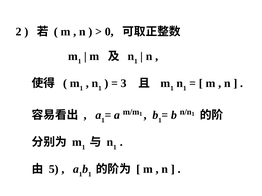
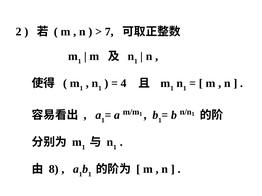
0: 0 -> 7 (109, 32)
3: 3 -> 4 (124, 83)
5: 5 -> 8 (54, 170)
